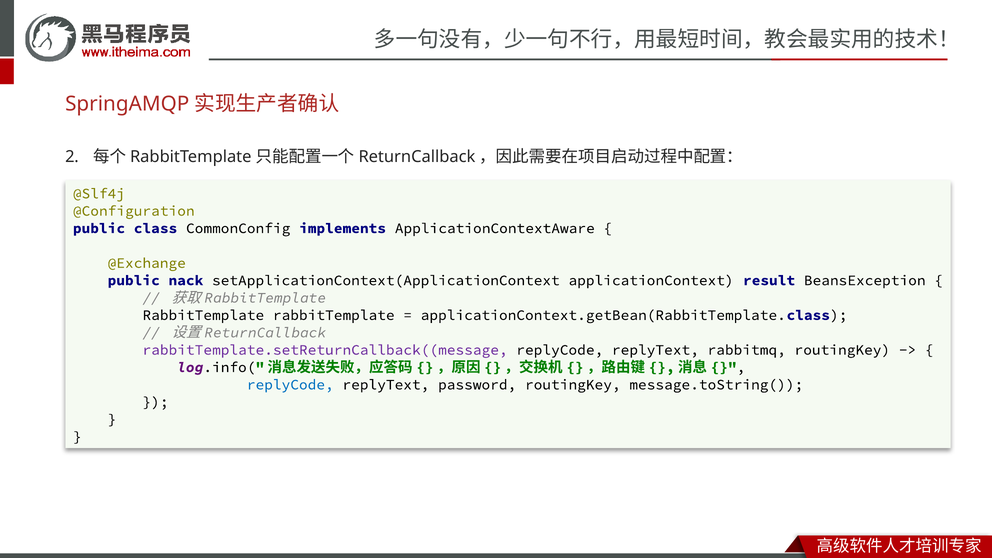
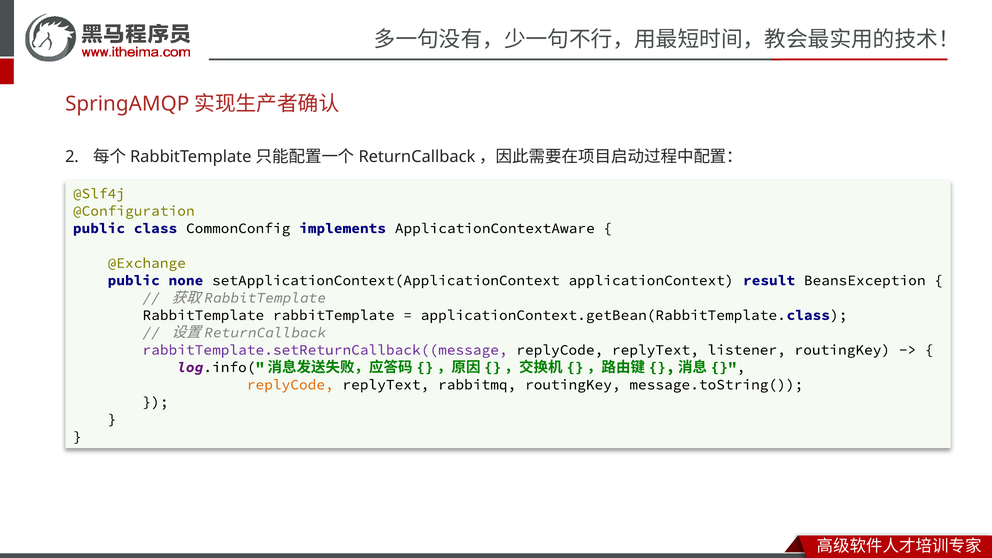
nack: nack -> none (186, 280)
rabbitmq: rabbitmq -> listener (747, 350)
replyCode colour: blue -> orange (290, 385)
password: password -> rabbitmq (477, 385)
